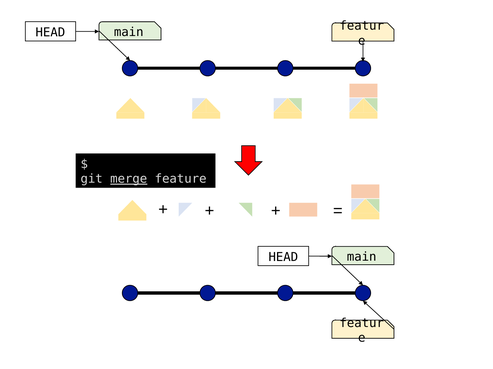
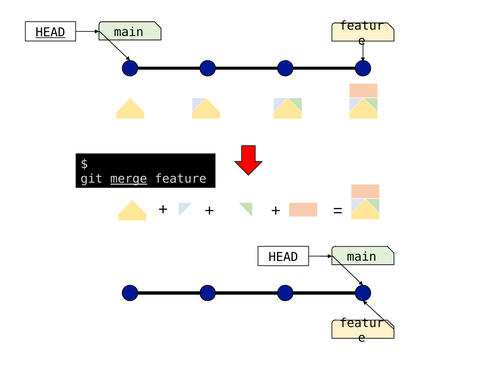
HEAD underline: none -> present (50, 32)
